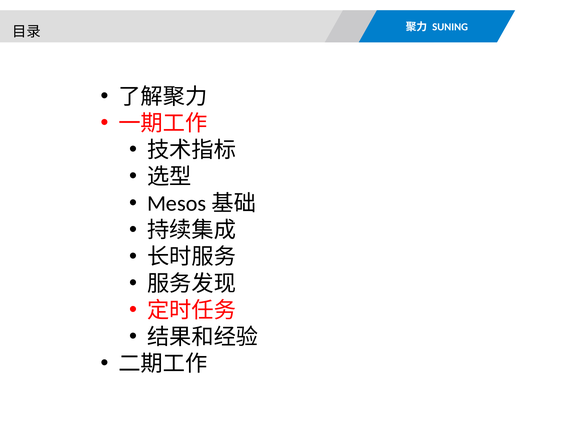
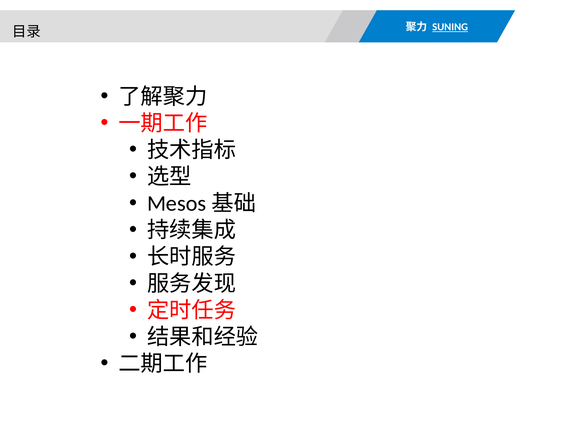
SUNING underline: none -> present (450, 27)
